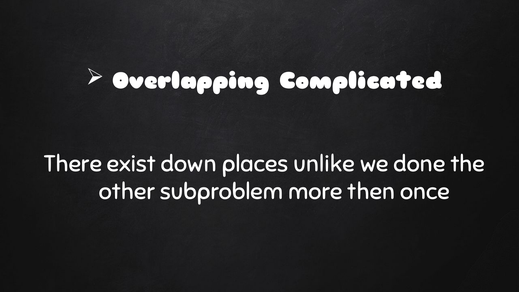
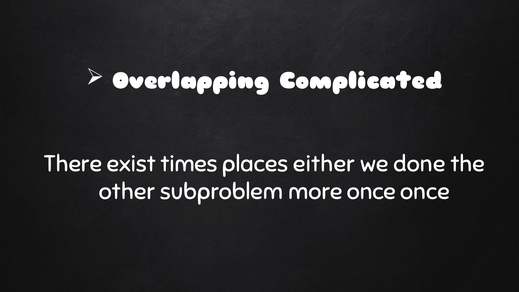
down: down -> times (189, 164)
unlike: unlike -> either (324, 164)
more then: then -> once (371, 192)
